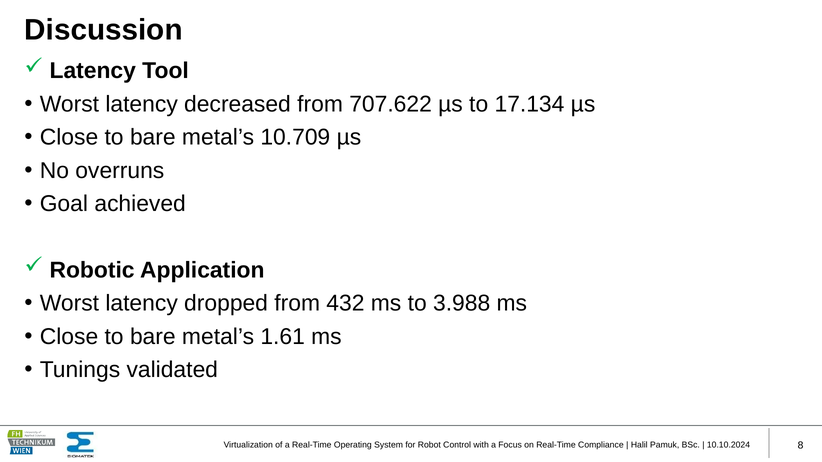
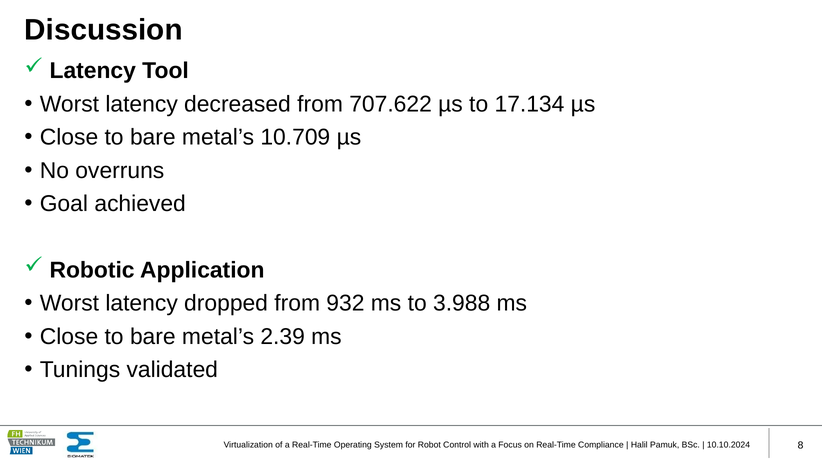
432: 432 -> 932 (345, 304)
1.61: 1.61 -> 2.39 (283, 337)
